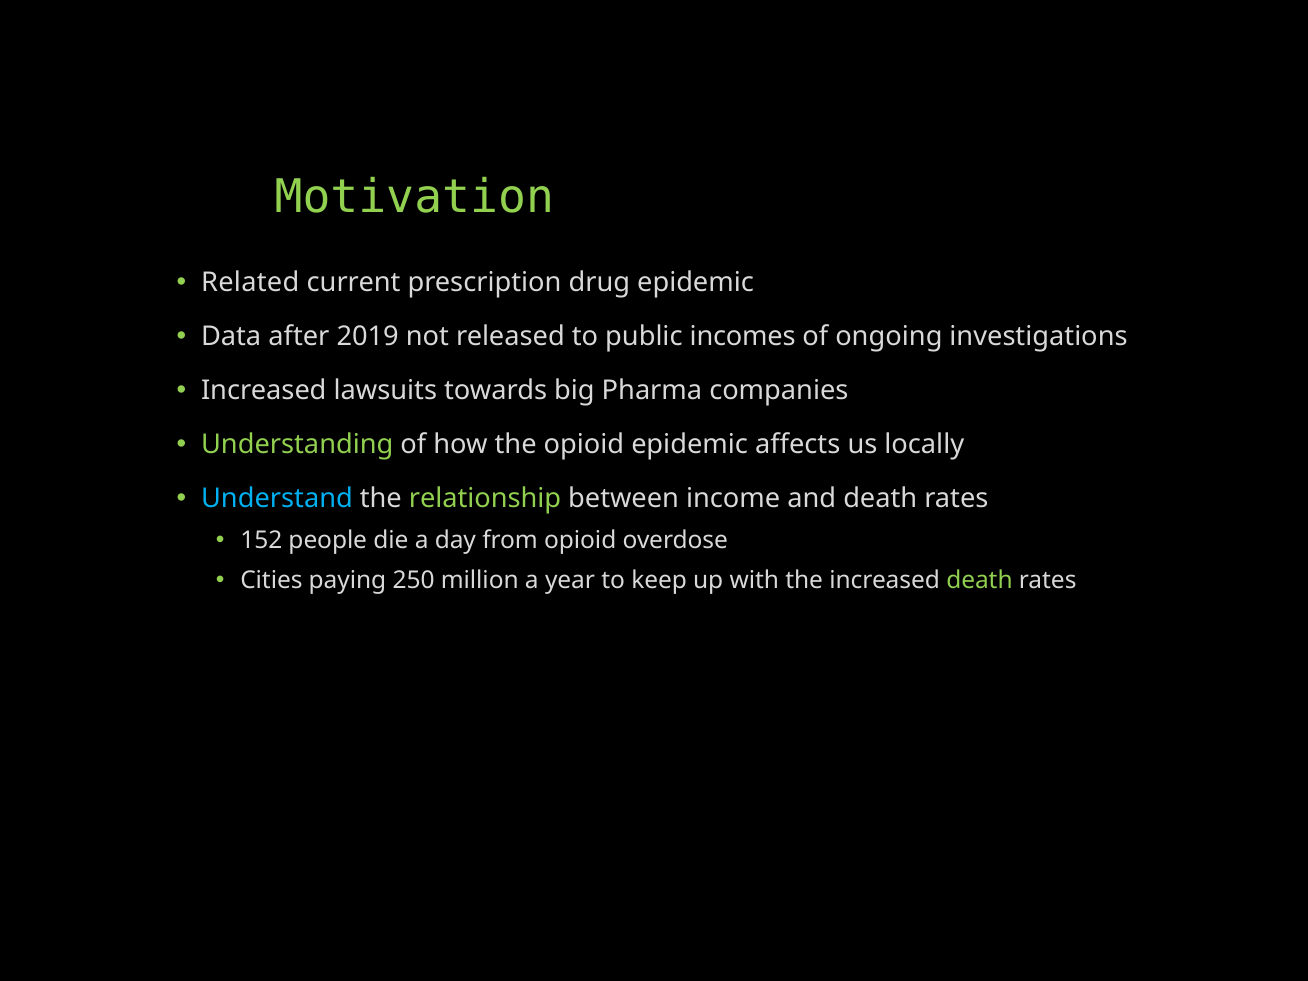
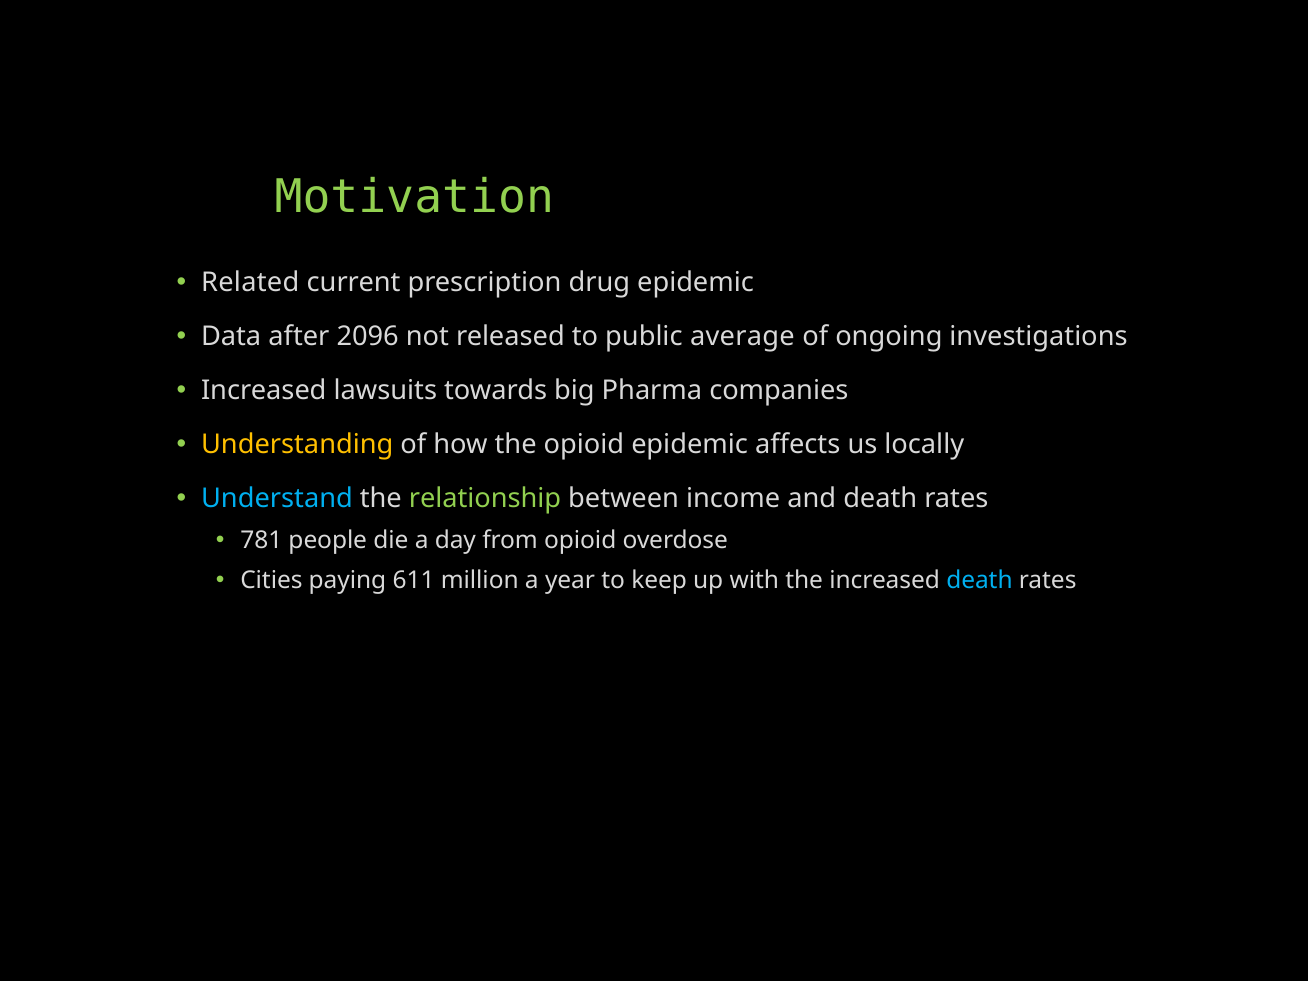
2019: 2019 -> 2096 (368, 337)
incomes: incomes -> average (742, 337)
Understanding colour: light green -> yellow (297, 445)
152: 152 -> 781 (261, 540)
250: 250 -> 611 (414, 580)
death colour: light green -> light blue (979, 580)
